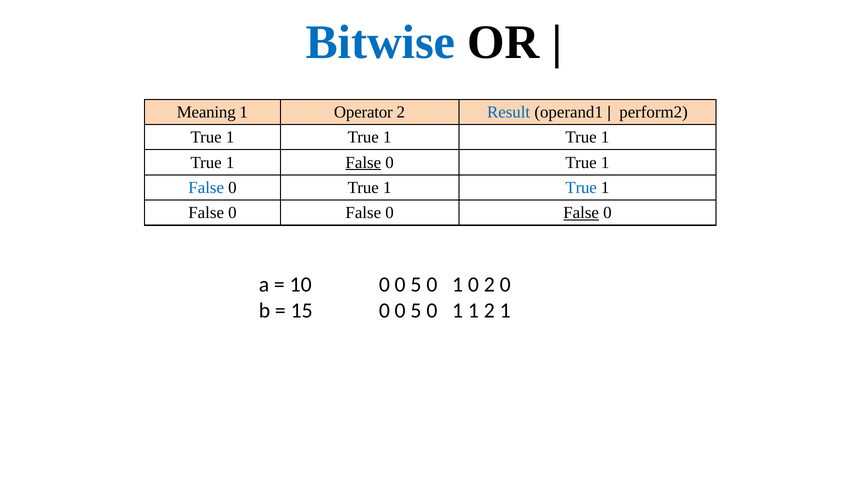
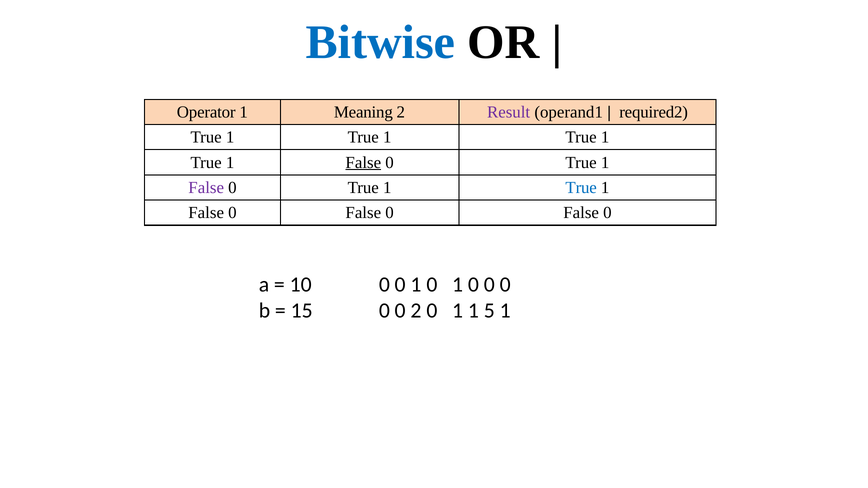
Meaning: Meaning -> Operator (206, 112)
Operator: Operator -> Meaning (363, 112)
Result colour: blue -> purple (509, 112)
perform2: perform2 -> required2 (654, 112)
False colour: blue -> purple (206, 188)
False underline: present -> none (581, 213)
5: 5 -> 1 (416, 285)
1 0 2: 2 -> 0 (489, 285)
5: 5 -> 2 (416, 311)
1 2: 2 -> 5 (489, 311)
